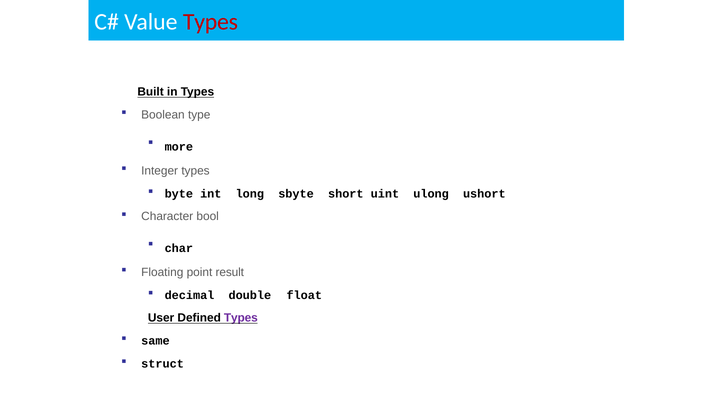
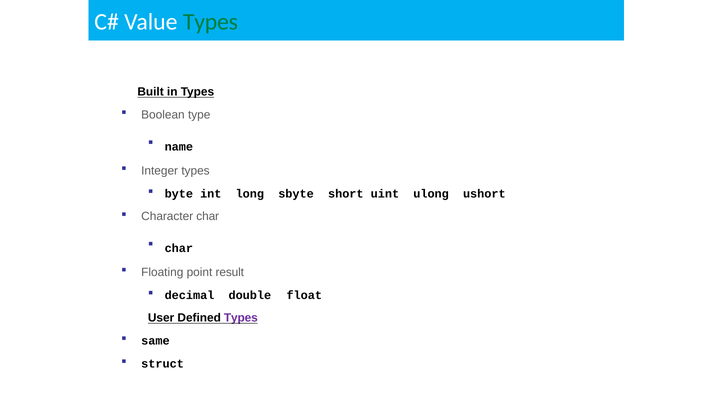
Types colour: red -> green (210, 22)
more: more -> name (179, 147)
Character bool: bool -> char (208, 217)
